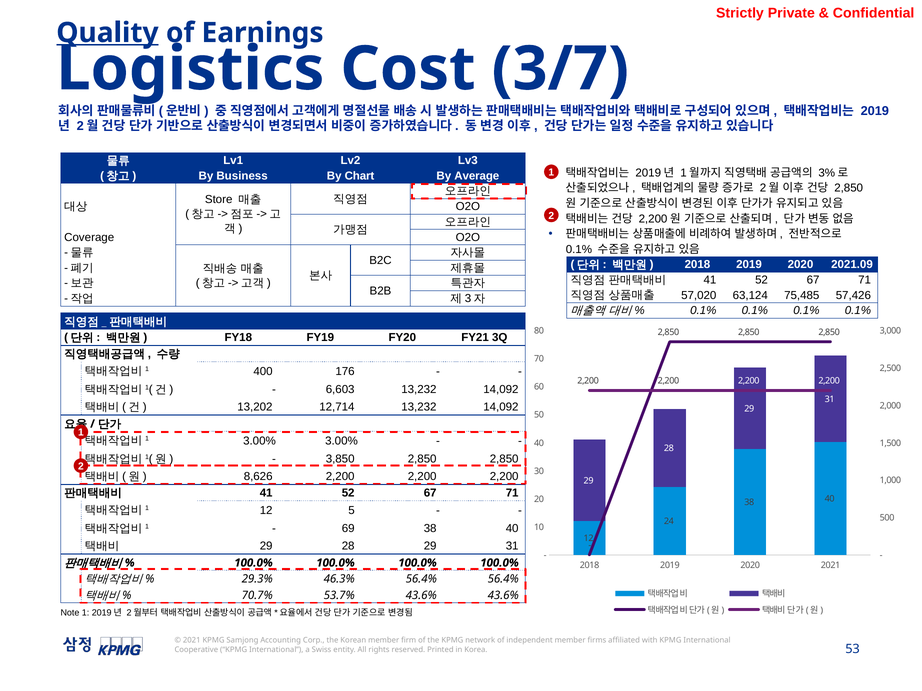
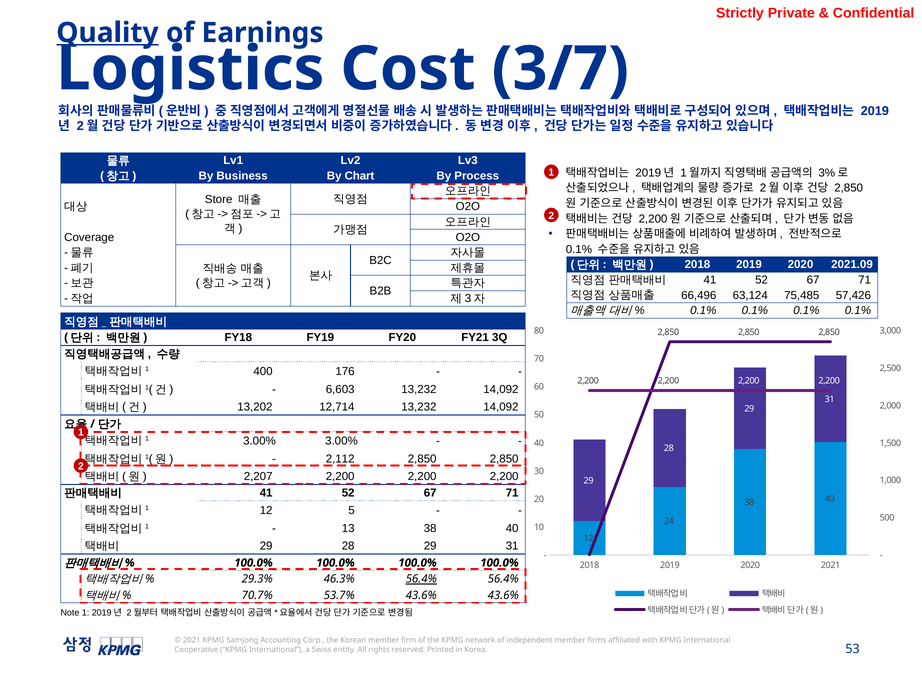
Average: Average -> Process (477, 176)
57,020: 57,020 -> 66,496 (699, 296)
3,850: 3,850 -> 2,112 (340, 459)
8,626: 8,626 -> 2,207 (258, 477)
69: 69 -> 13 (348, 529)
56.4% underline: none -> present (421, 580)
